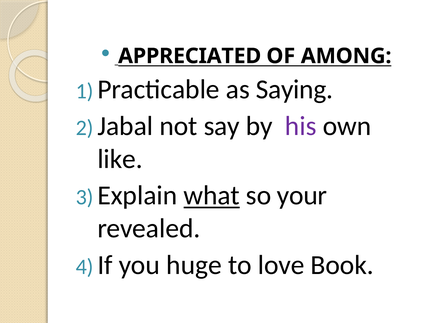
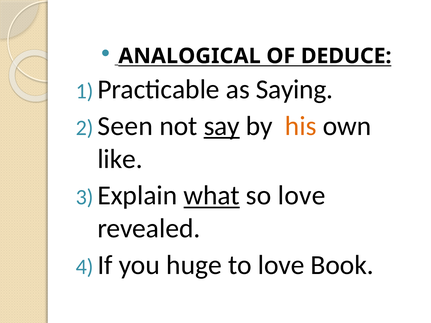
APPRECIATED: APPRECIATED -> ANALOGICAL (189, 56)
AMONG: AMONG -> DEDUCE (346, 56)
Jabal: Jabal -> Seen (125, 126)
say underline: none -> present (222, 126)
his colour: purple -> orange (301, 126)
so your: your -> love (302, 196)
